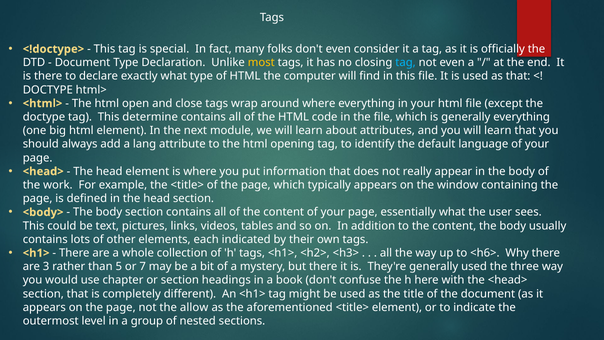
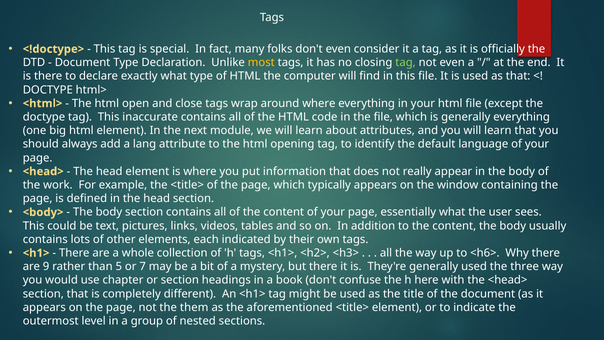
tag colour: light blue -> light green (406, 63)
determine: determine -> inaccurate (150, 117)
3: 3 -> 9 (46, 266)
allow: allow -> them (194, 307)
